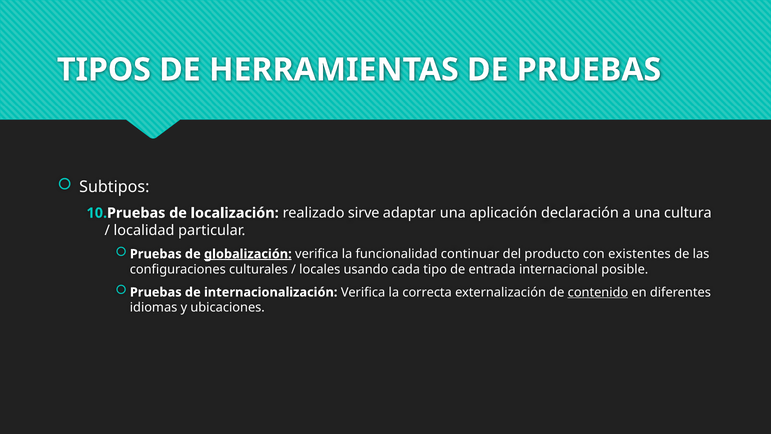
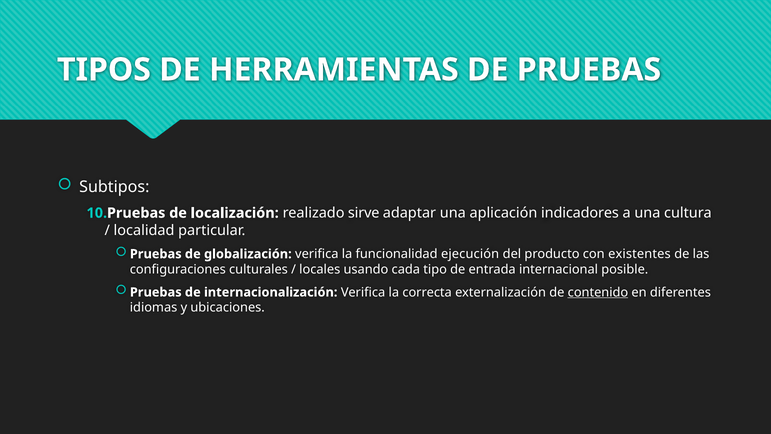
declaración: declaración -> indicadores (580, 213)
globalización underline: present -> none (248, 254)
continuar: continuar -> ejecución (470, 254)
